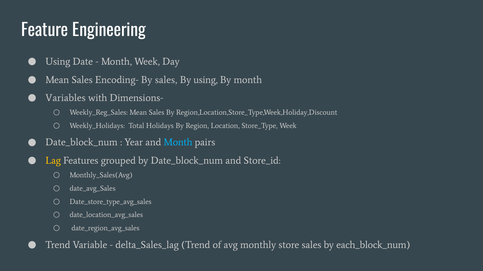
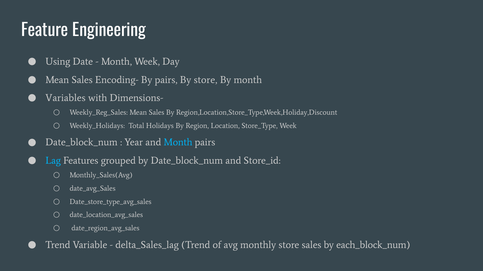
By sales: sales -> pairs (166, 80)
By using: using -> store (206, 80)
Lag colour: yellow -> light blue (53, 161)
